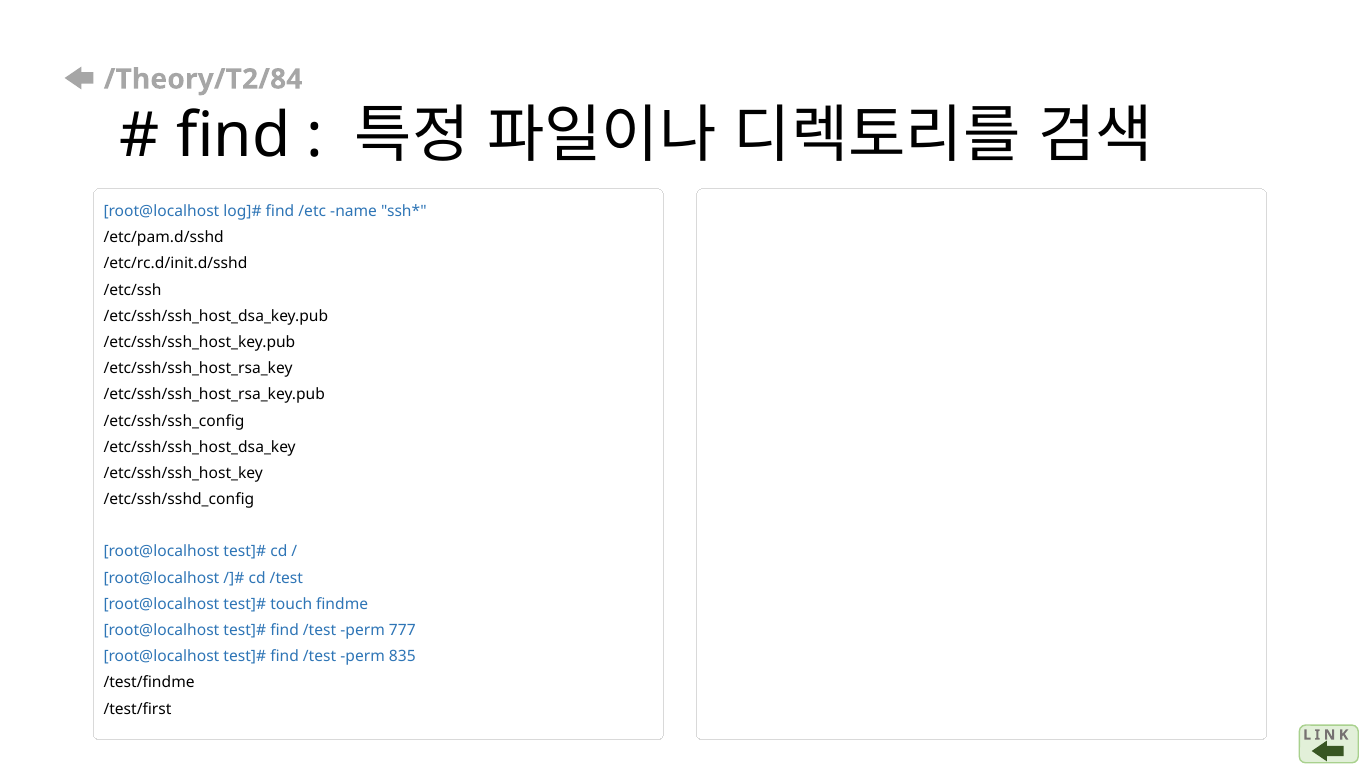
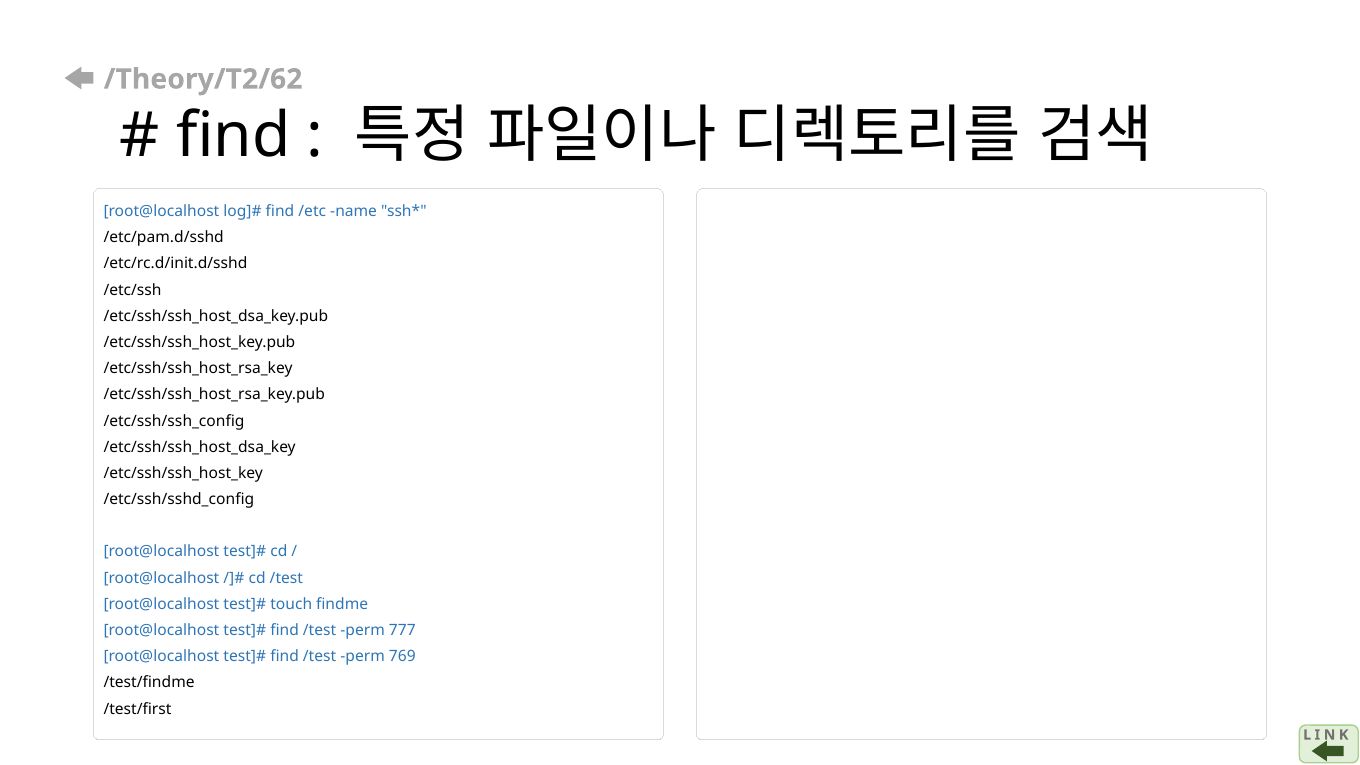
/Theory/T2/84: /Theory/T2/84 -> /Theory/T2/62 (203, 79)
835: 835 -> 769 (402, 657)
